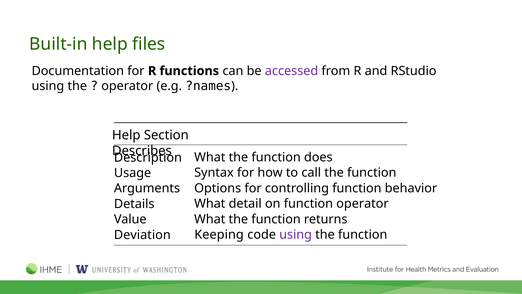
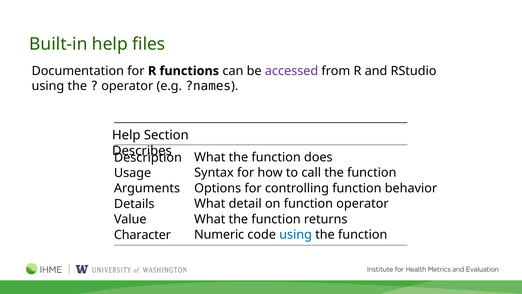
Keeping: Keeping -> Numeric (219, 234)
using colour: purple -> blue (296, 234)
Deviation: Deviation -> Character (142, 235)
